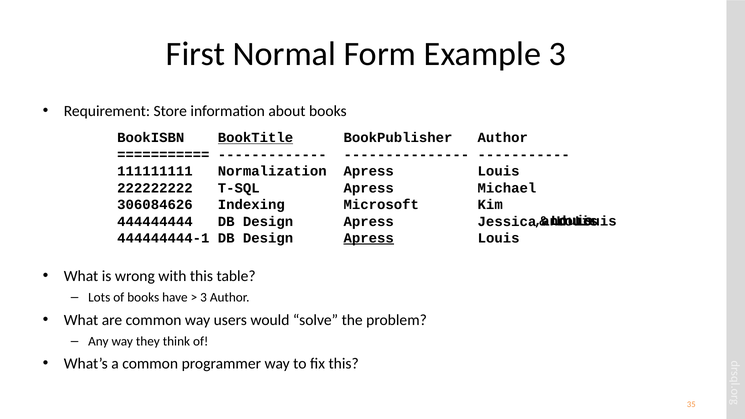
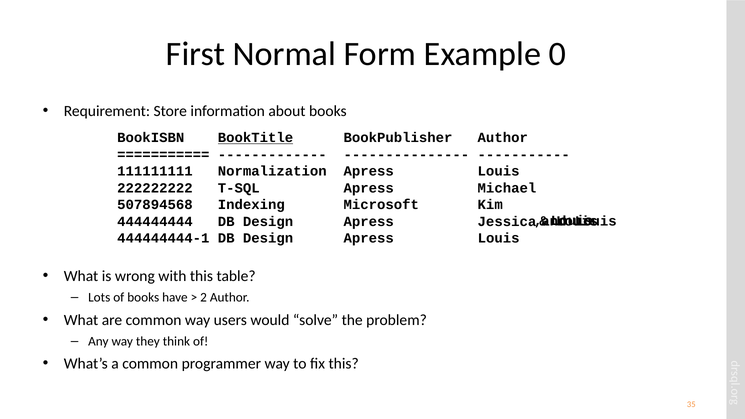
Example 3: 3 -> 0 (557, 54)
306084626: 306084626 -> 507894568 (155, 205)
Apress underline: present -> none (369, 238)
3: 3 -> 2 (204, 298)
